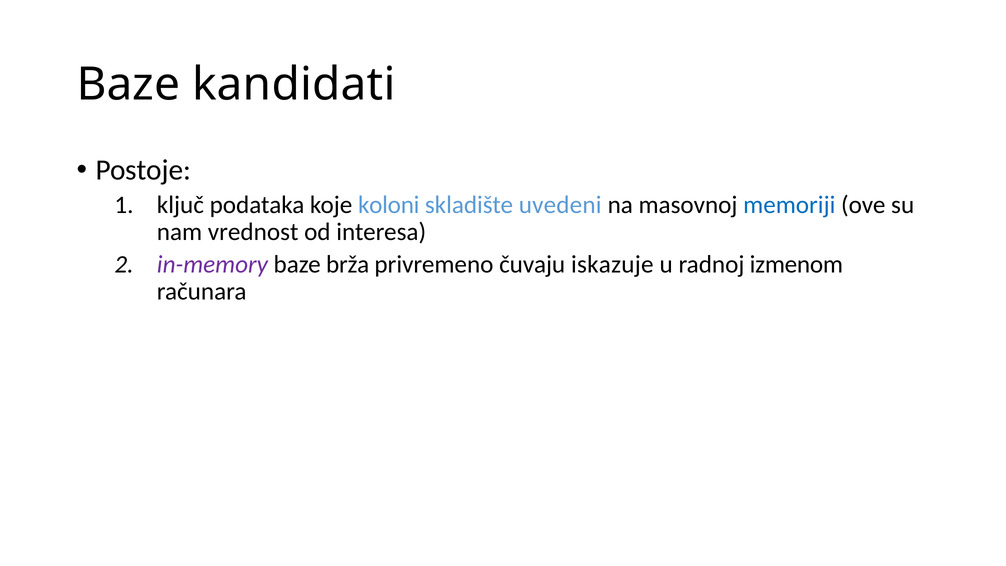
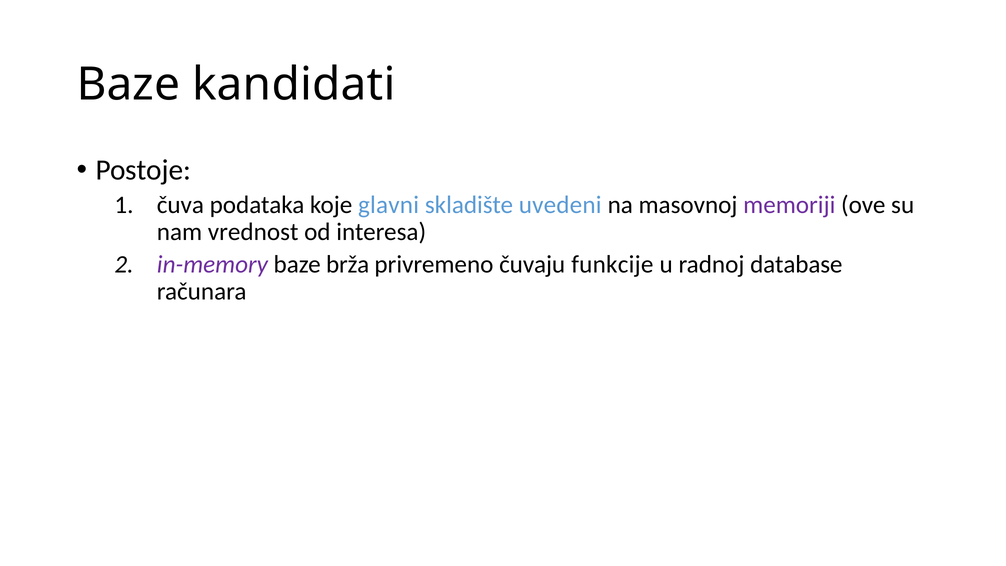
ključ: ključ -> čuva (180, 205)
koloni: koloni -> glavni (389, 205)
memoriji colour: blue -> purple (789, 205)
iskazuje: iskazuje -> funkcije (612, 264)
izmenom: izmenom -> database (796, 264)
